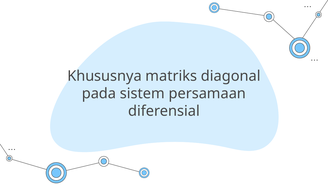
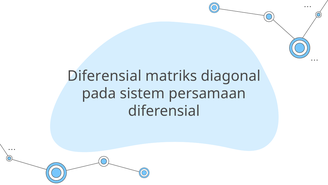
Khususnya: Khususnya -> Diferensial (104, 76)
